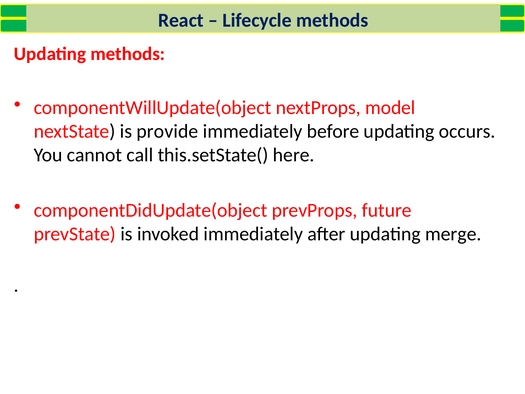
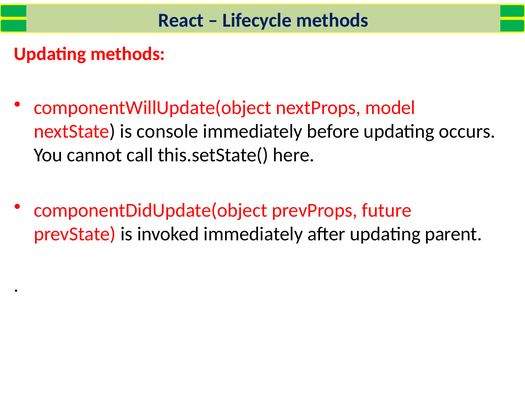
provide: provide -> console (167, 131)
merge: merge -> parent (453, 234)
